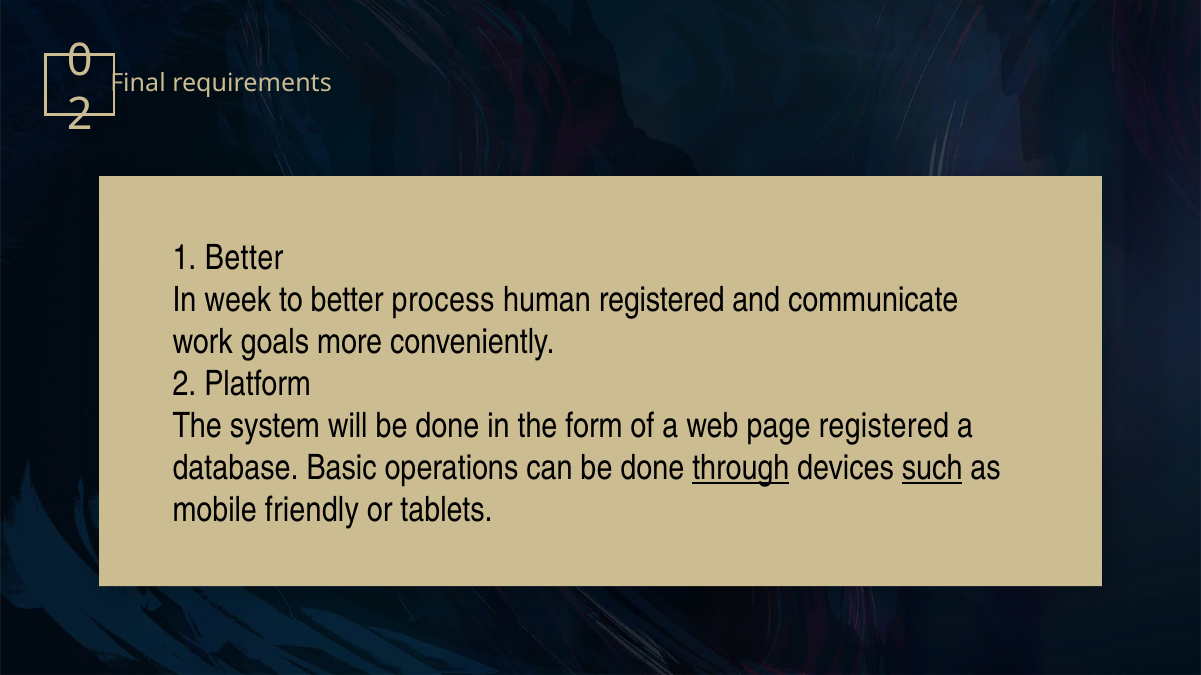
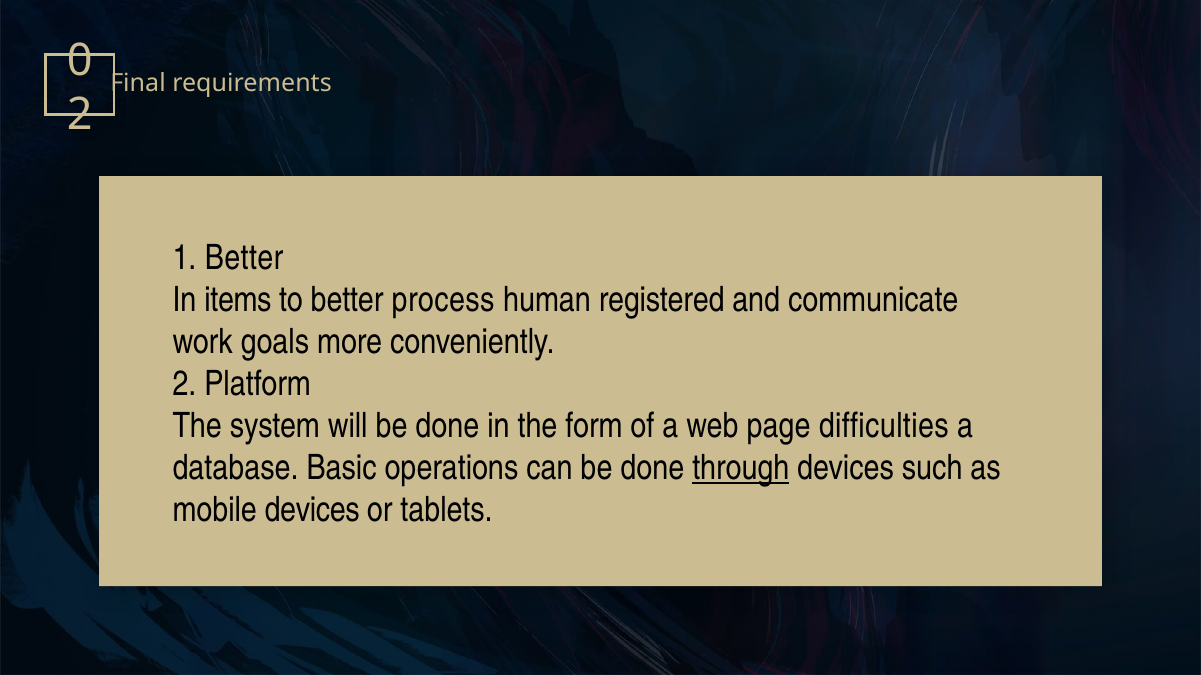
week: week -> items (238, 300)
page registered: registered -> difficulties (884, 426)
such underline: present -> none (932, 468)
mobile friendly: friendly -> devices (312, 510)
